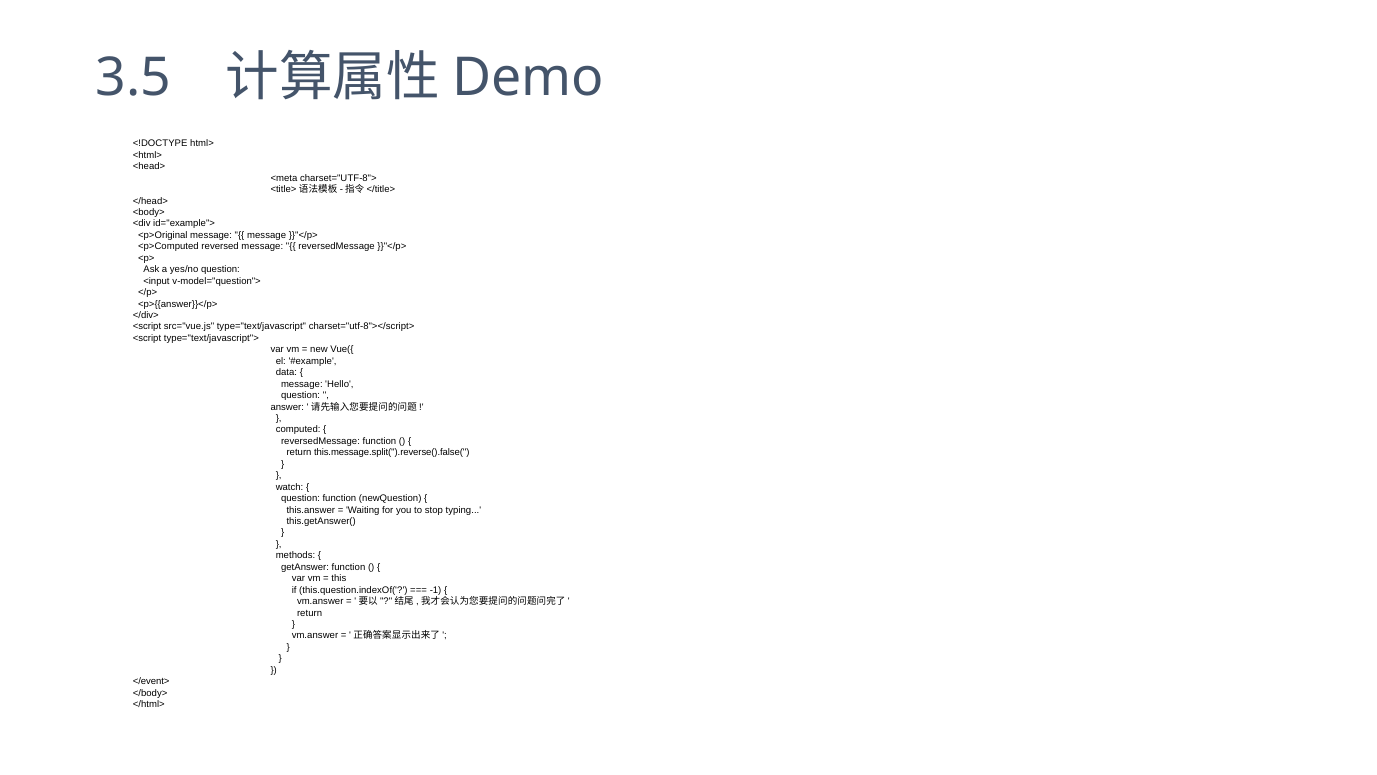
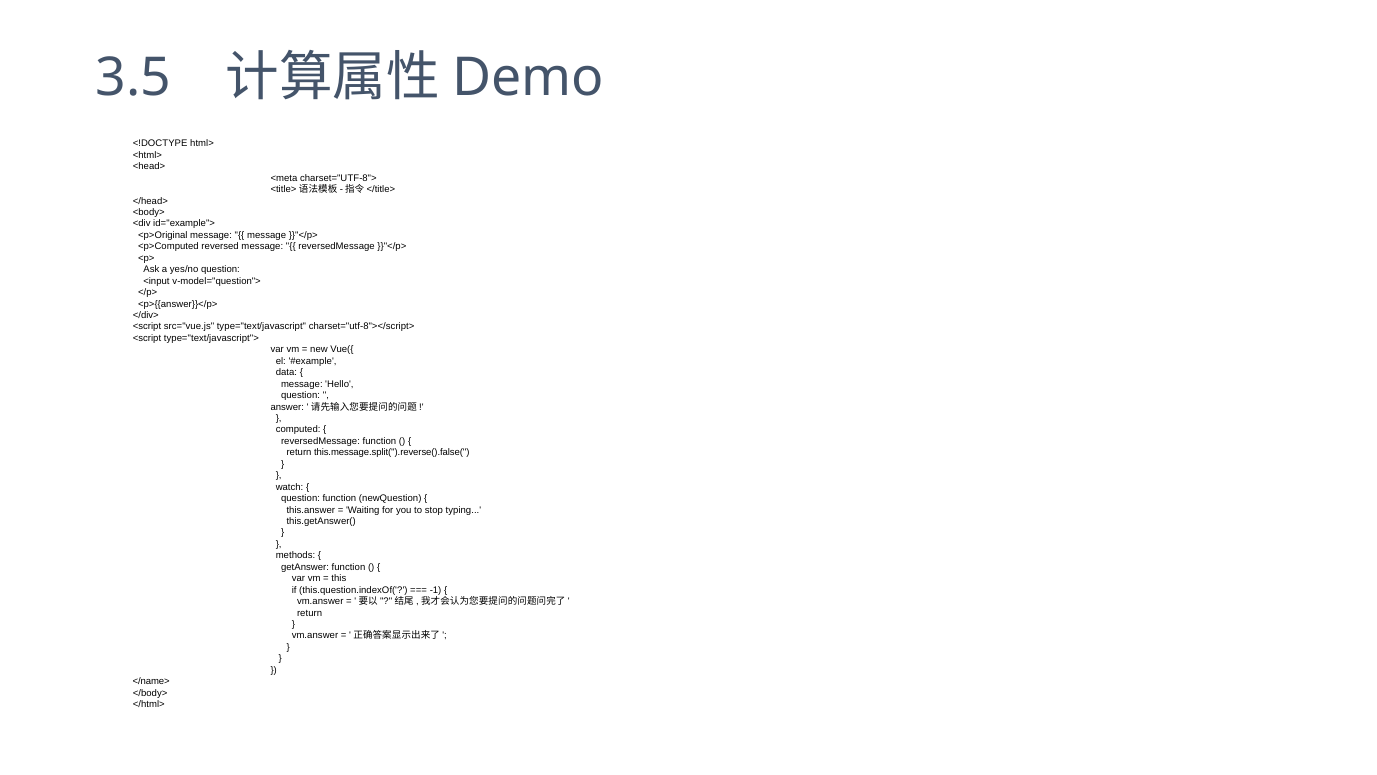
</event>: </event> -> </name> (151, 681)
